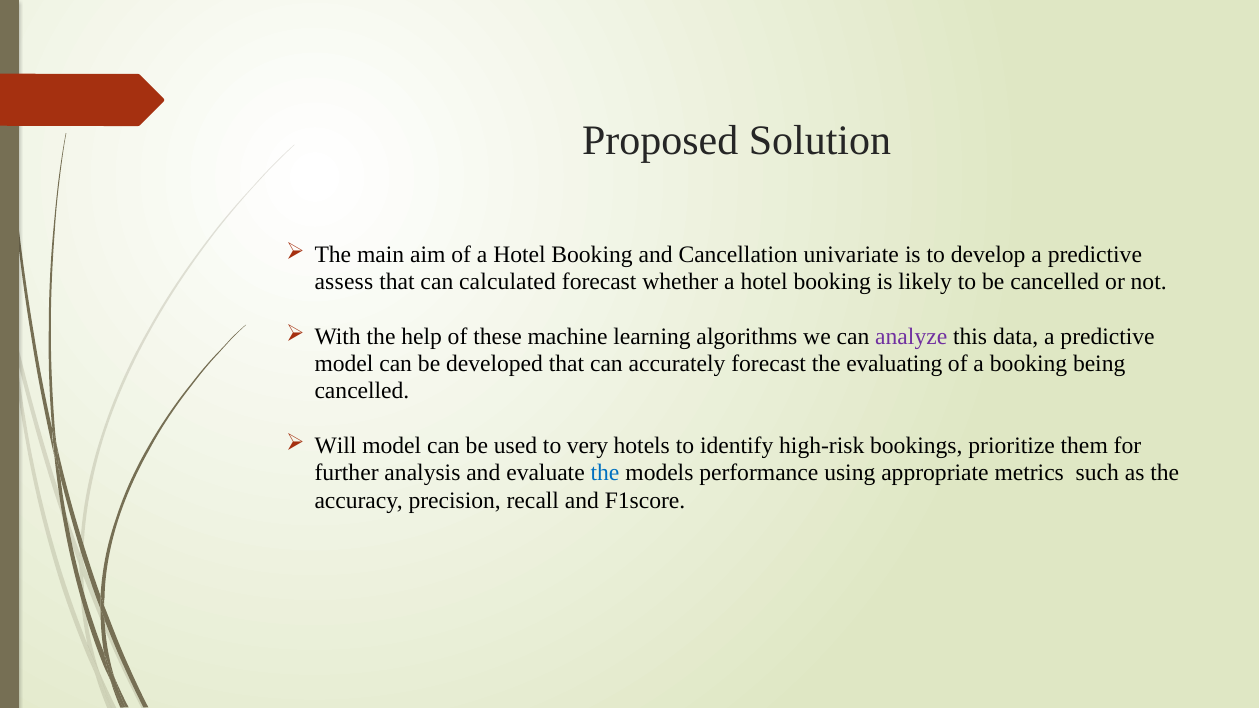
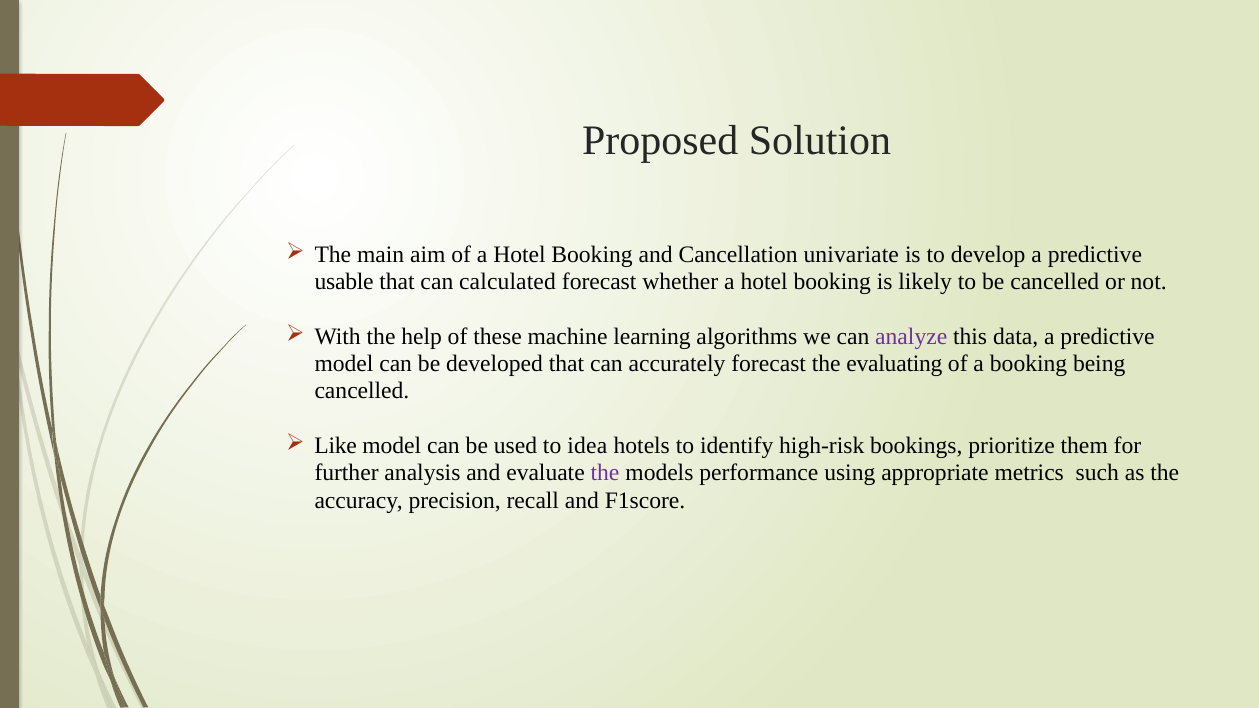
assess: assess -> usable (344, 282)
Will: Will -> Like (336, 446)
very: very -> idea (587, 446)
the colour: blue -> purple (605, 473)
